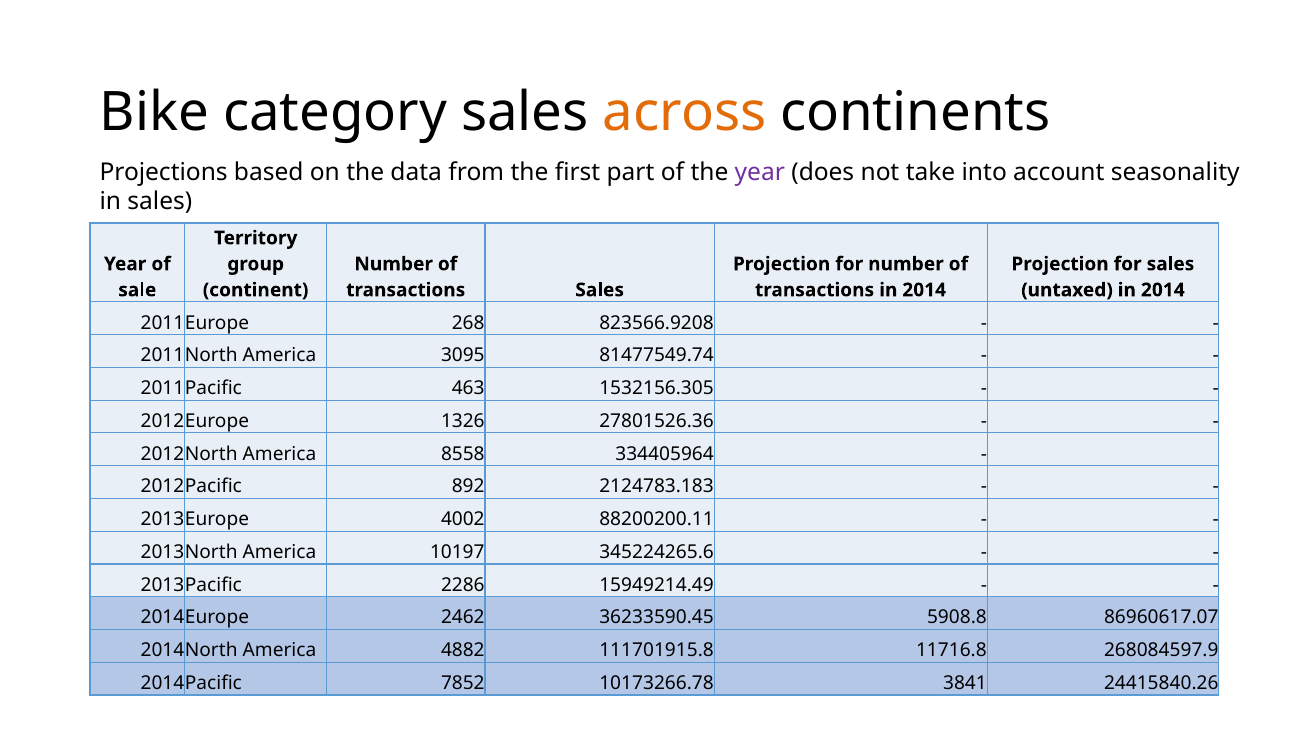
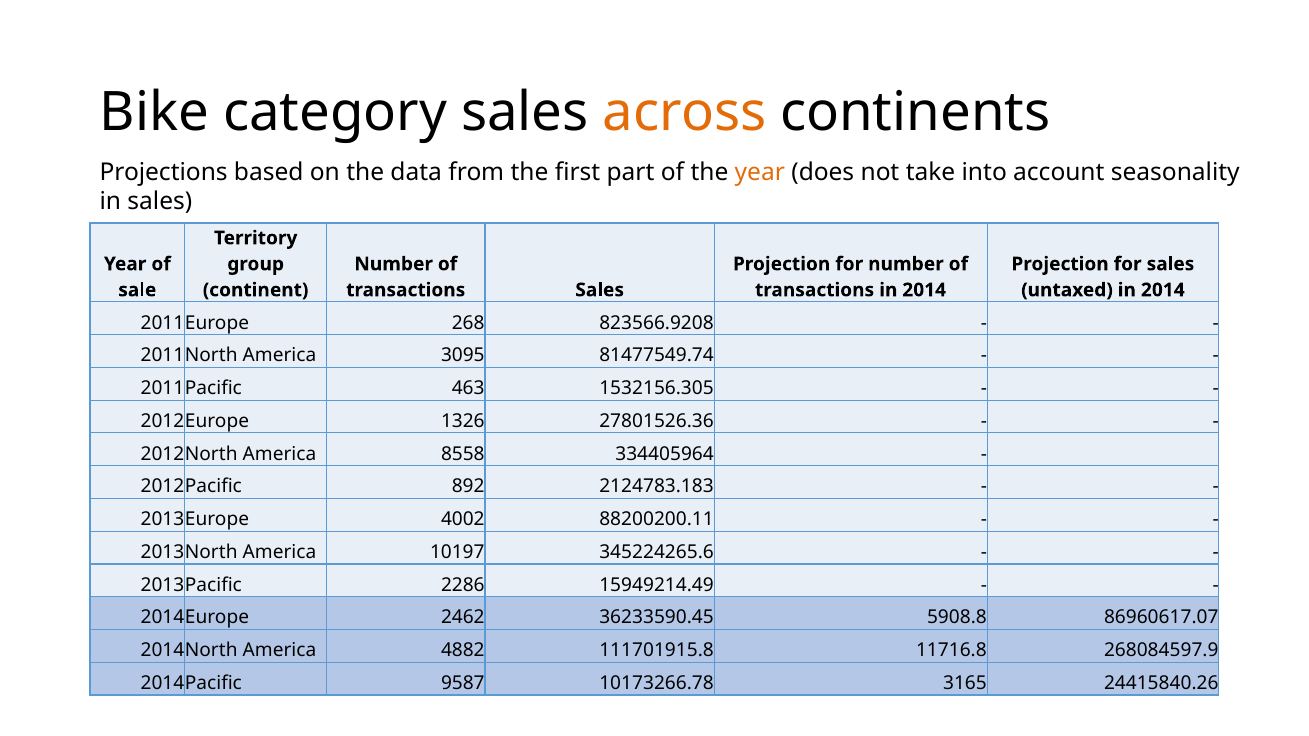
year colour: purple -> orange (760, 172)
7852: 7852 -> 9587 (463, 683)
3841: 3841 -> 3165 (965, 683)
